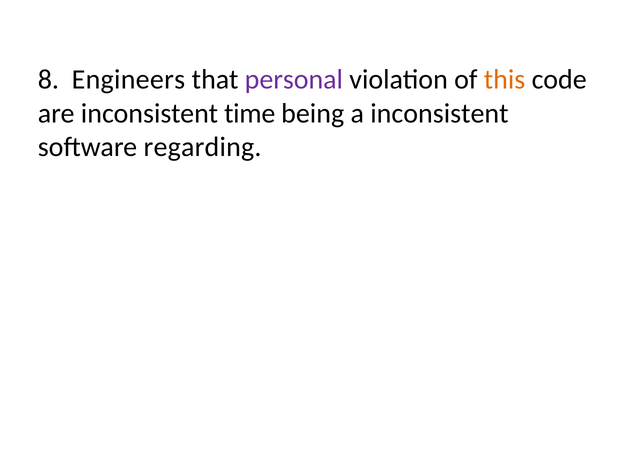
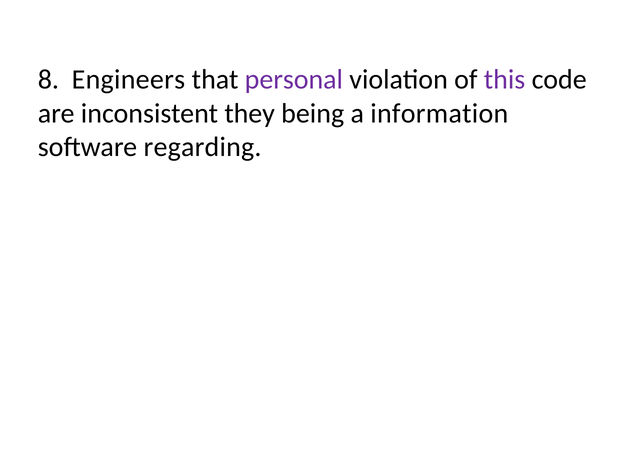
this colour: orange -> purple (505, 80)
time: time -> they (250, 113)
a inconsistent: inconsistent -> information (439, 113)
